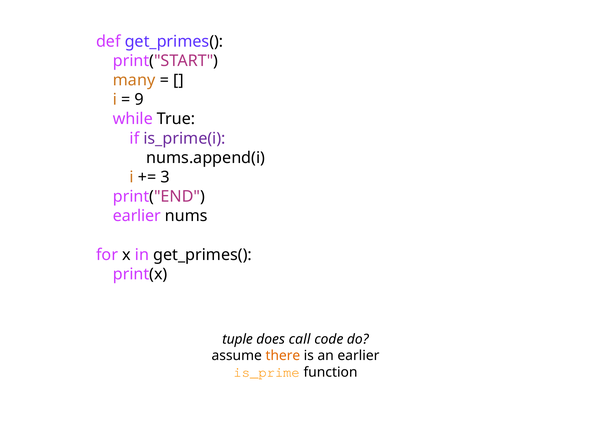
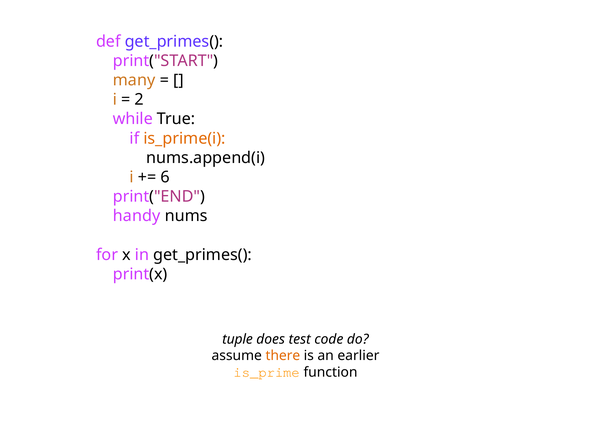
9: 9 -> 2 (139, 100)
is_prime(i colour: purple -> orange (185, 138)
3: 3 -> 6 (165, 177)
earlier: earlier -> handy (137, 216)
call: call -> test (300, 339)
